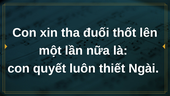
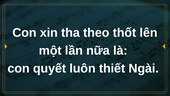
đuối: đuối -> theo (96, 33)
